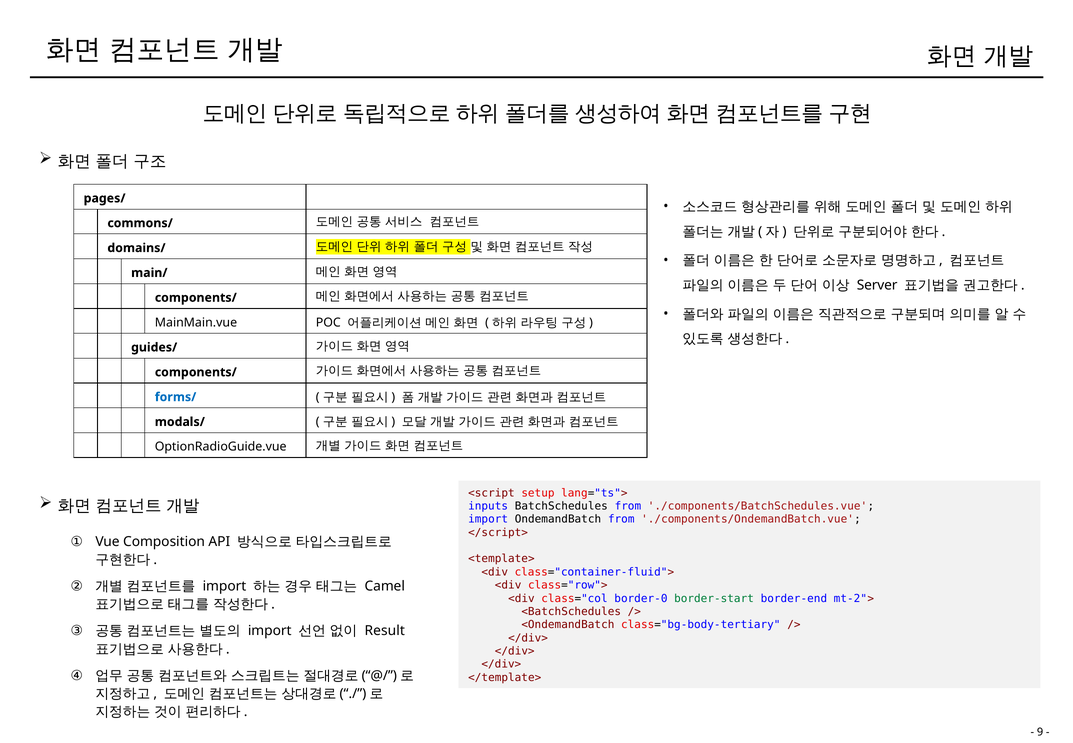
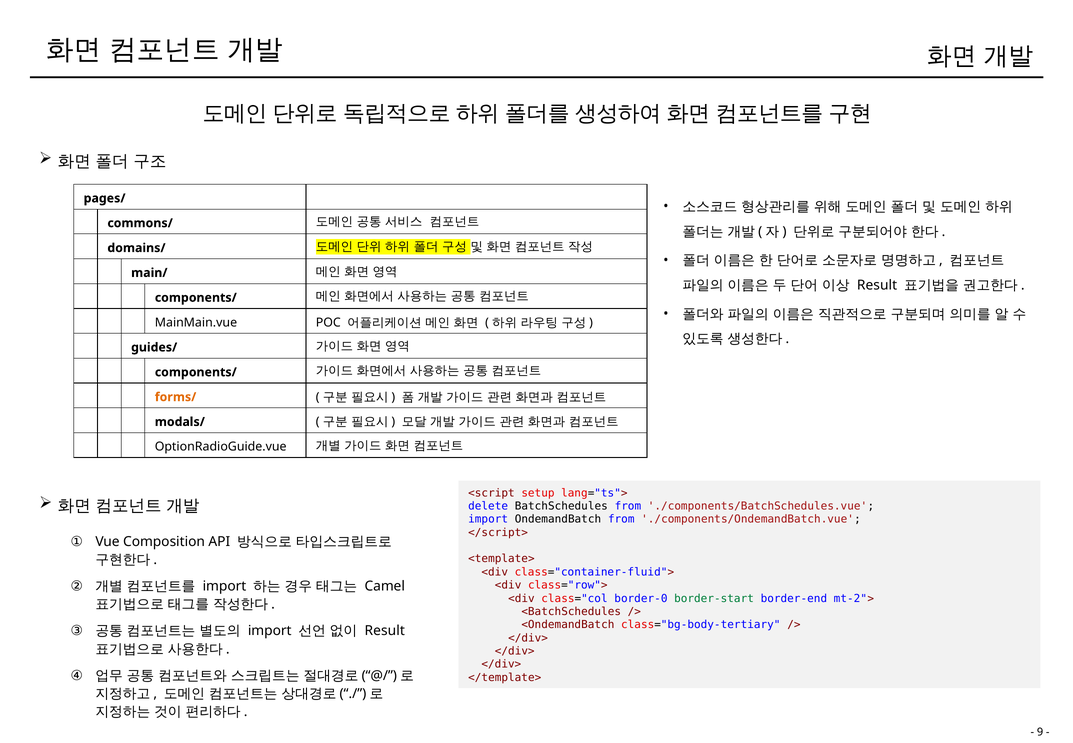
Server: Server -> Result (877, 285)
forms/ colour: blue -> orange (176, 397)
inputs: inputs -> delete (488, 506)
